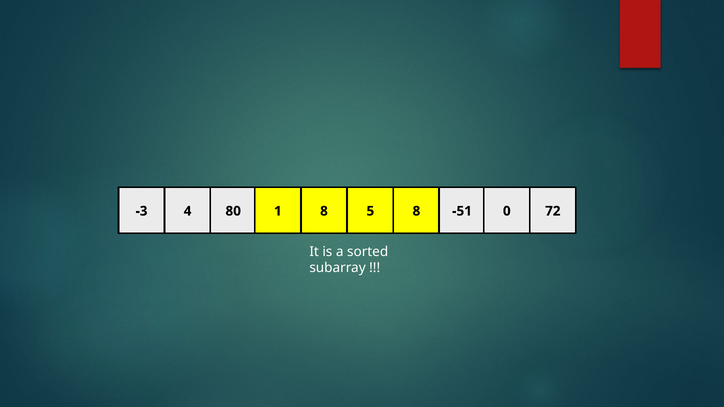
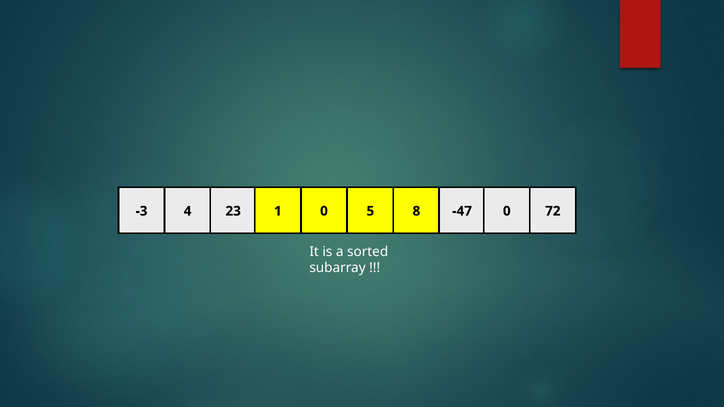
80: 80 -> 23 (233, 211)
1 8: 8 -> 0 (324, 211)
-51: -51 -> -47 (462, 211)
